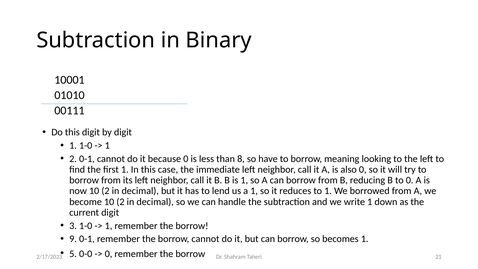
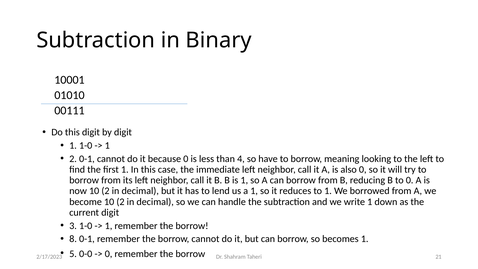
8: 8 -> 4 (241, 159)
9: 9 -> 8 (73, 239)
